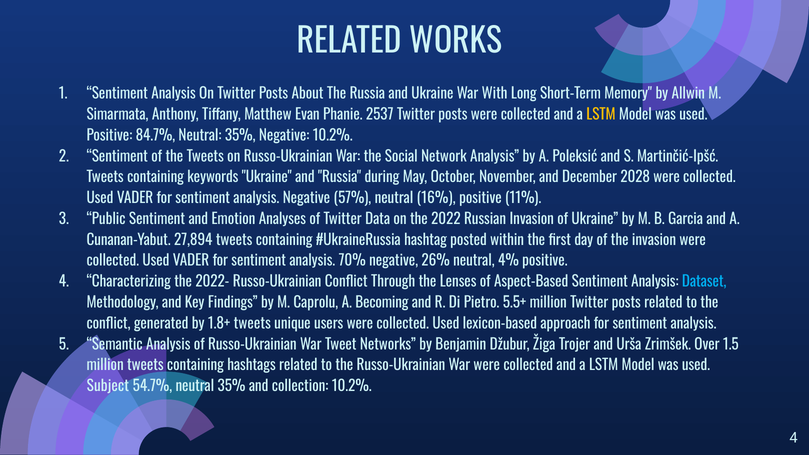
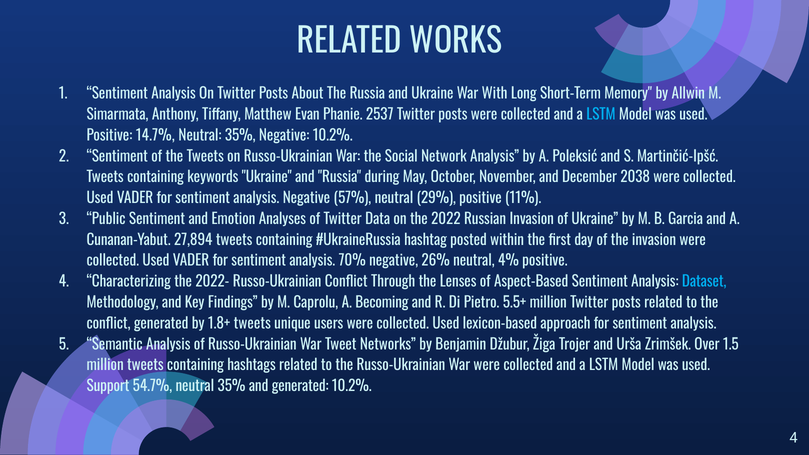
LSTM colour: yellow -> light blue (601, 115)
84.7%: 84.7% -> 14.7% (155, 136)
2028: 2028 -> 2038 (635, 177)
16%: 16% -> 29% (436, 198)
Subject: Subject -> Support (108, 386)
and collection: collection -> generated (300, 386)
